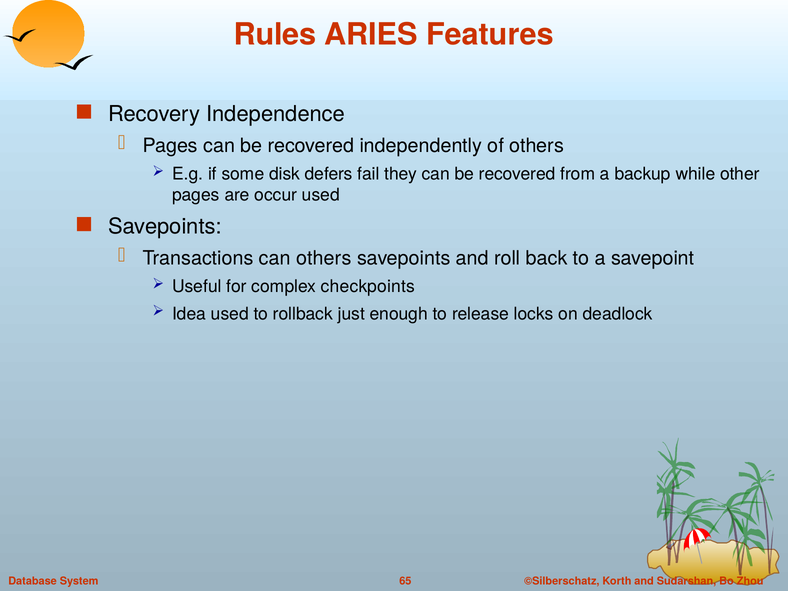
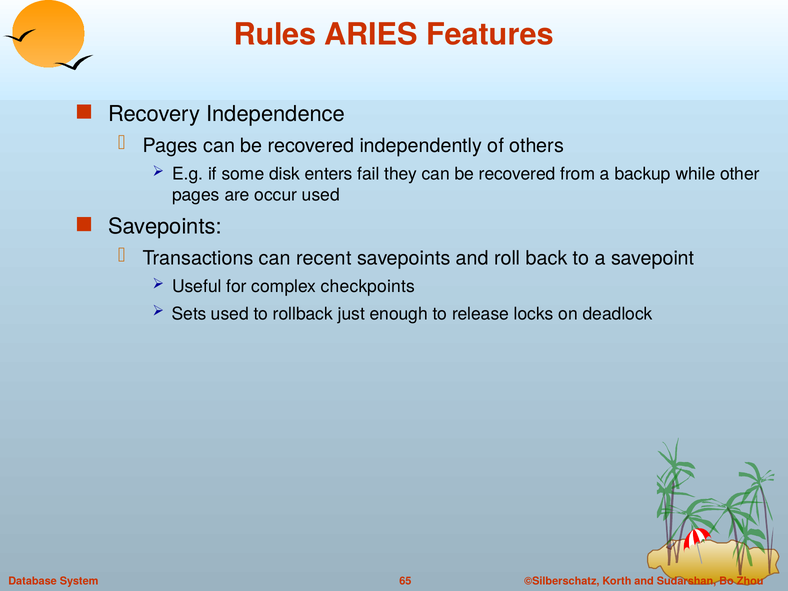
defers: defers -> enters (329, 174)
can others: others -> recent (324, 258)
Idea: Idea -> Sets (189, 314)
